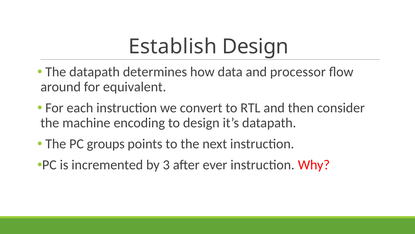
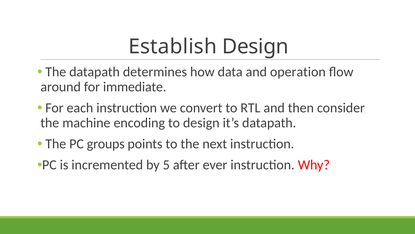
processor: processor -> operation (298, 72)
equivalent: equivalent -> immediate (135, 87)
3: 3 -> 5 (166, 165)
